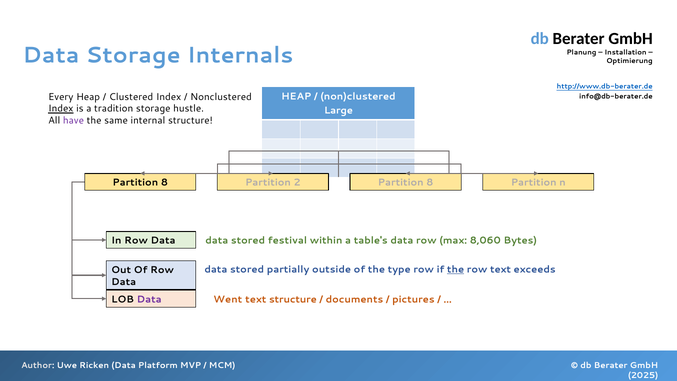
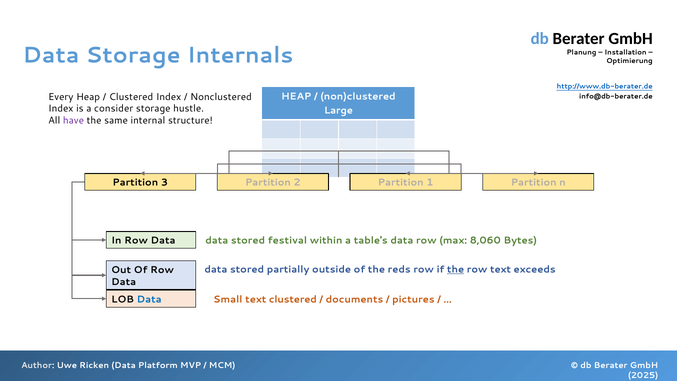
Index underline: present -> none (61, 109)
tradition: tradition -> consider (114, 109)
8: 8 -> 3 (164, 182)
2 Partition 8: 8 -> 1 (430, 182)
type: type -> reds (399, 269)
Data colour: purple -> blue (149, 299)
Went: Went -> Small (228, 299)
text structure: structure -> clustered (293, 299)
